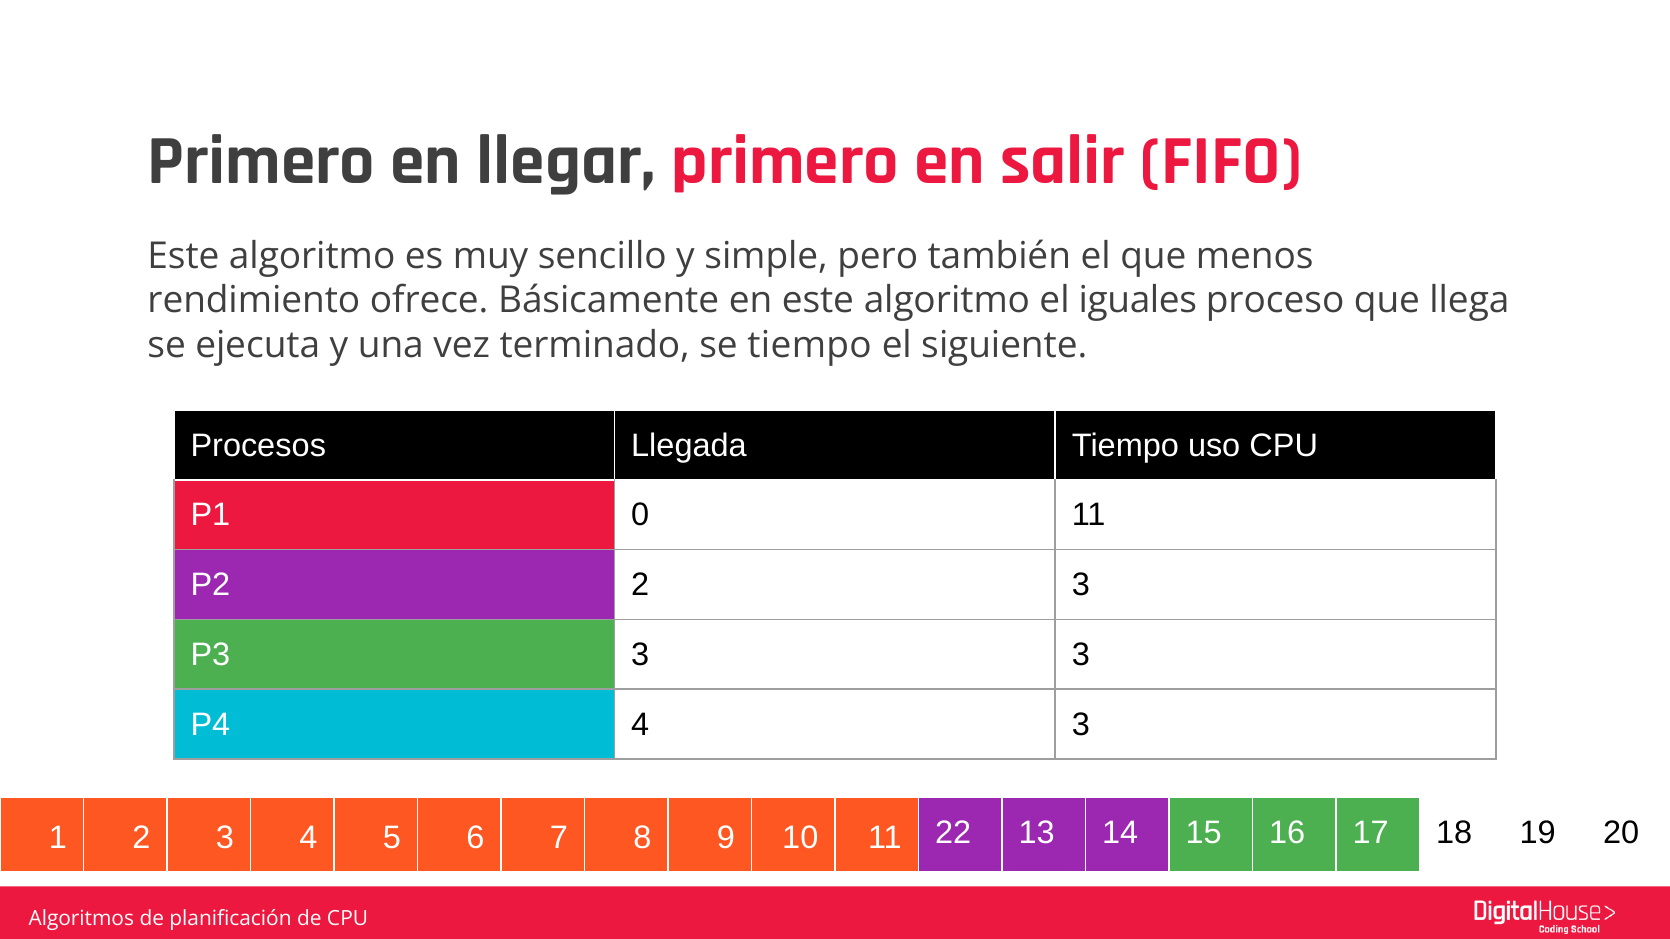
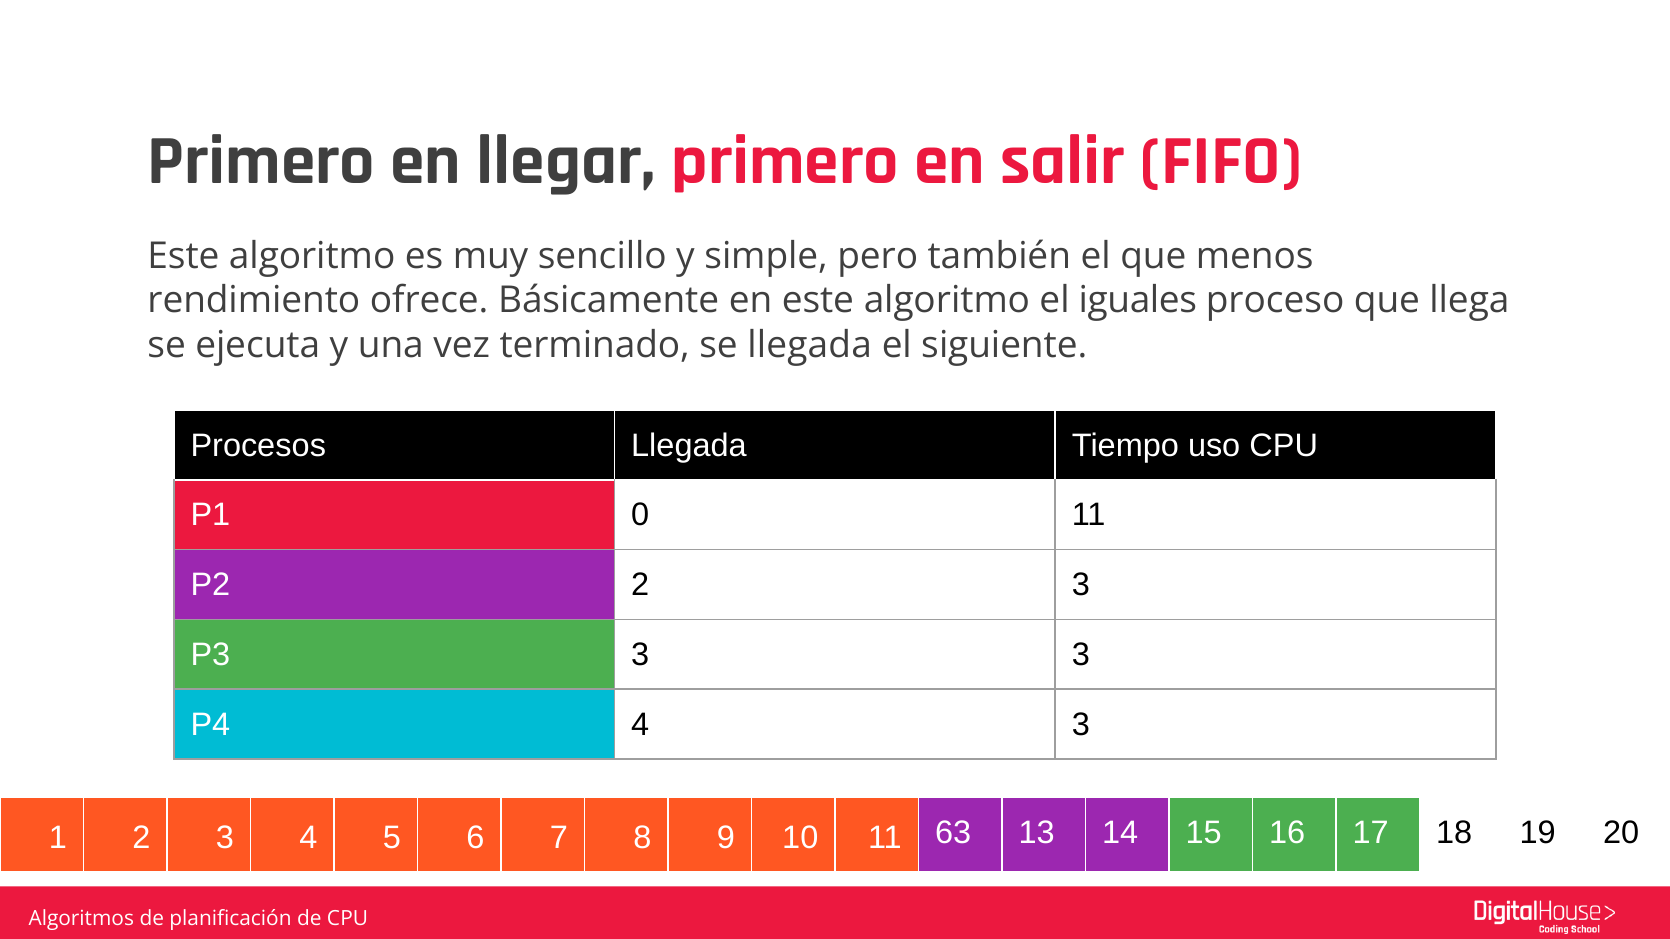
se tiempo: tiempo -> llegada (810, 345)
22: 22 -> 63 (953, 833)
